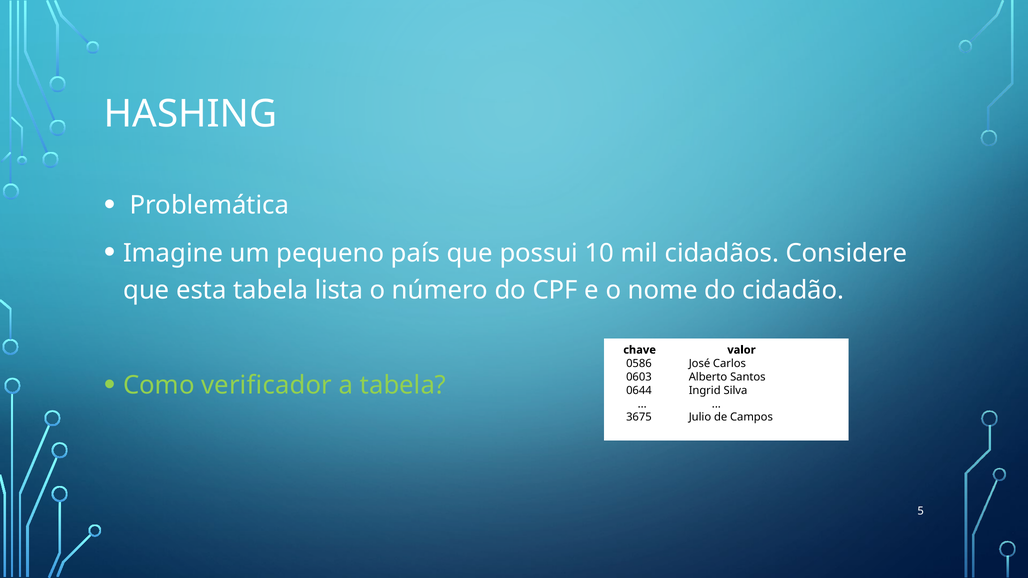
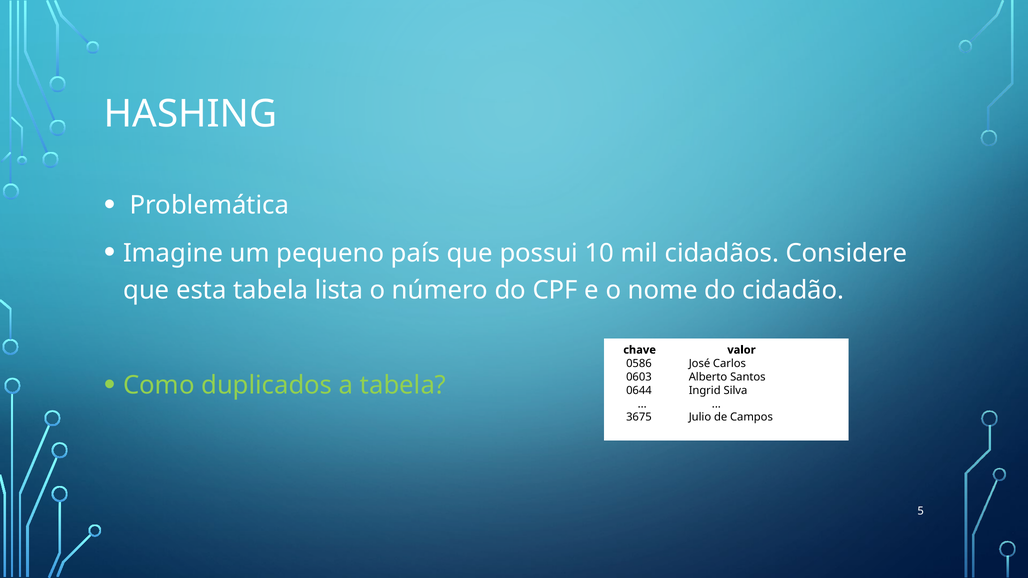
verificador: verificador -> duplicados (267, 386)
